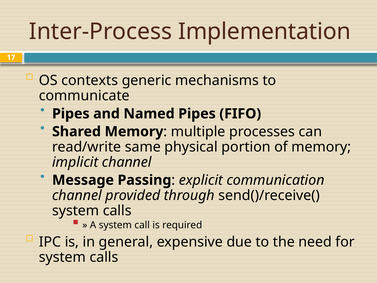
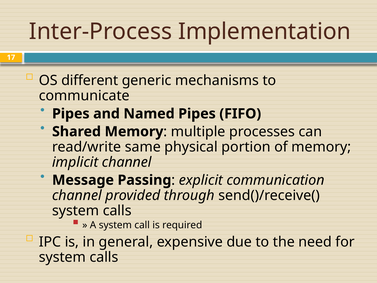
contexts: contexts -> different (90, 80)
